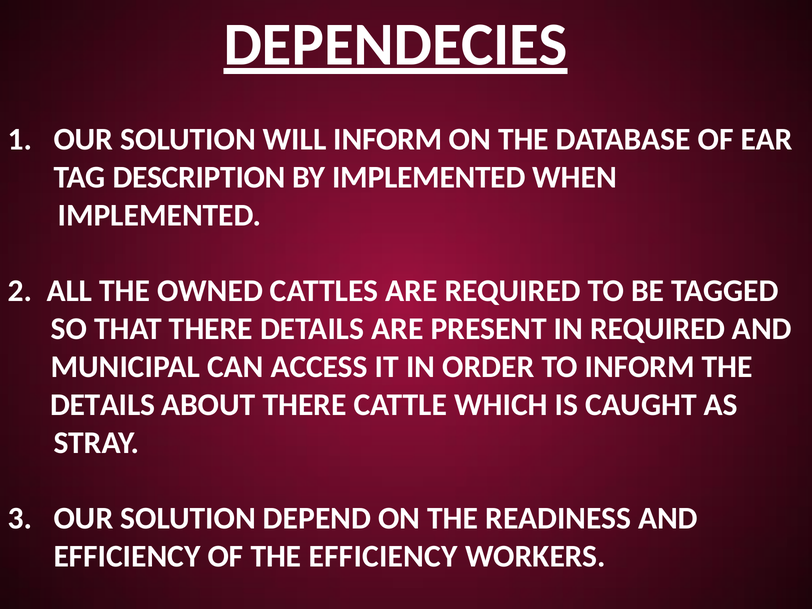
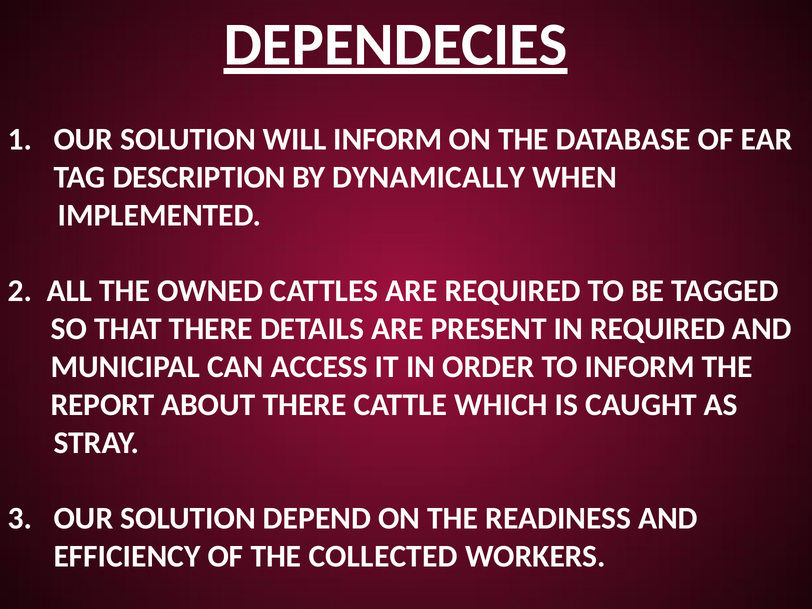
BY IMPLEMENTED: IMPLEMENTED -> DYNAMICALLY (429, 177)
DETAILS: DETAILS -> REPORT (103, 405)
THE EFFICIENCY: EFFICIENCY -> COLLECTED (383, 556)
